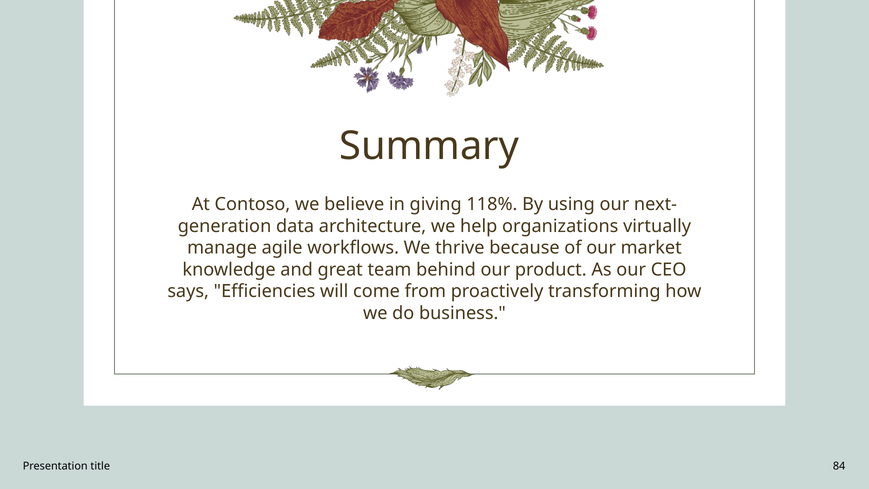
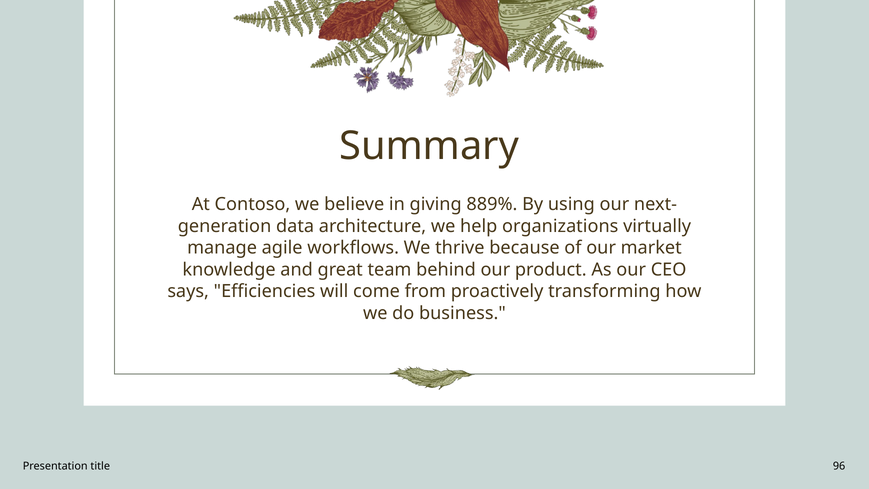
118%: 118% -> 889% (492, 204)
84: 84 -> 96 (839, 466)
